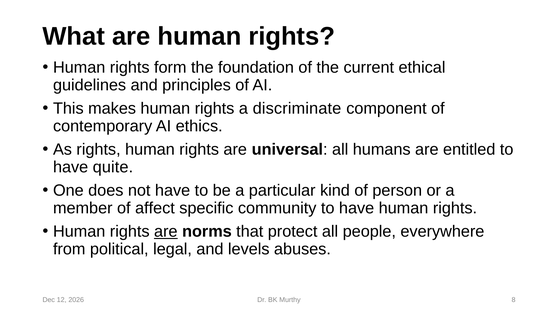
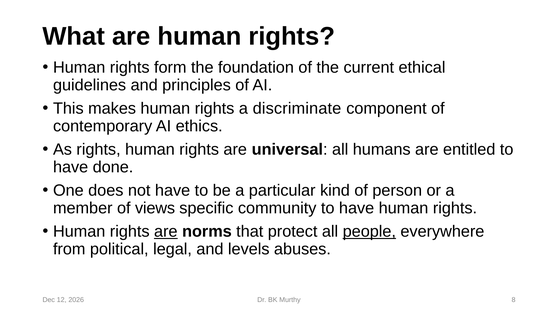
quite: quite -> done (113, 167)
affect: affect -> views (155, 208)
people underline: none -> present (369, 231)
